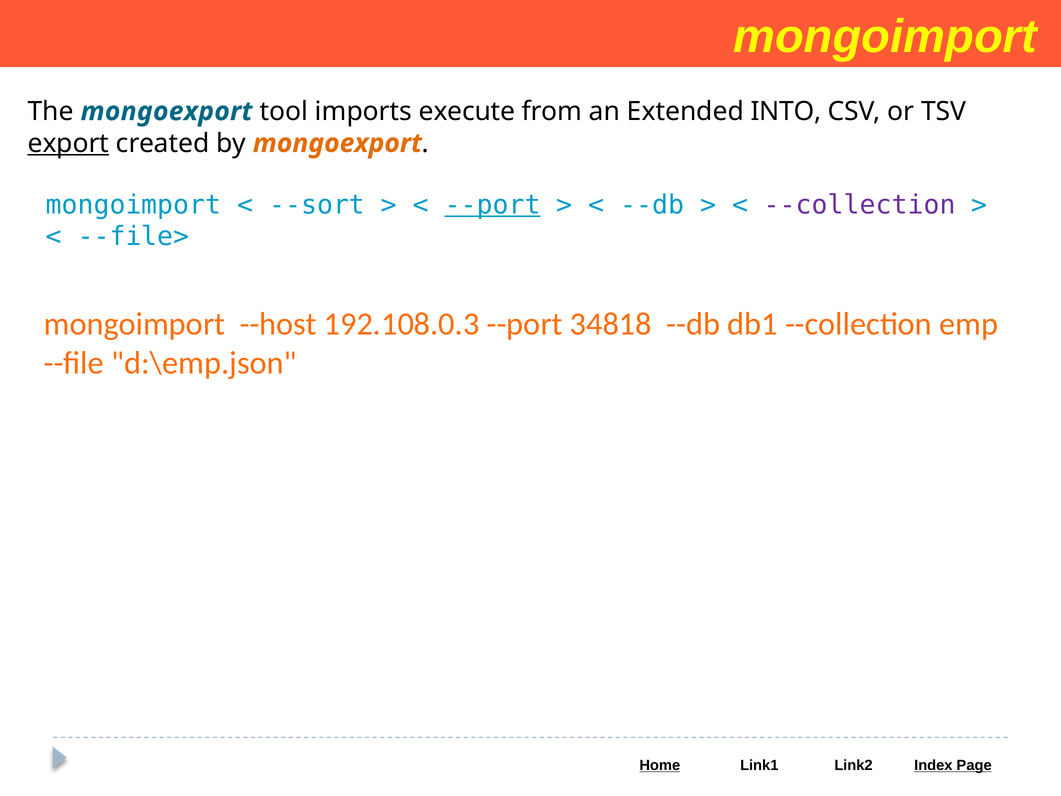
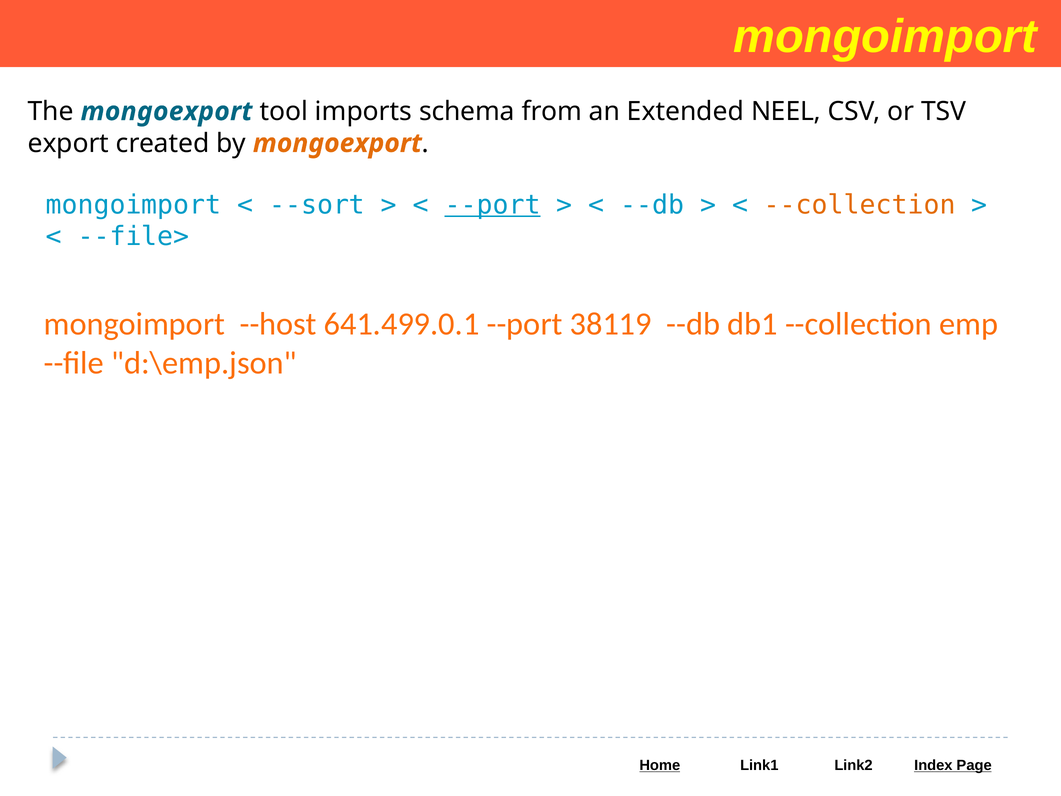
execute: execute -> schema (467, 111)
INTO: INTO -> NEEL (786, 111)
export underline: present -> none (68, 143)
--collection colour: purple -> orange (860, 205)
192.108.0.3: 192.108.0.3 -> 641.499.0.1 (402, 324)
34818: 34818 -> 38119 (611, 324)
